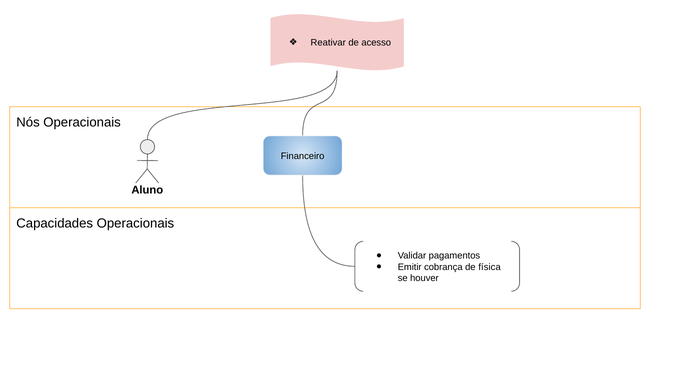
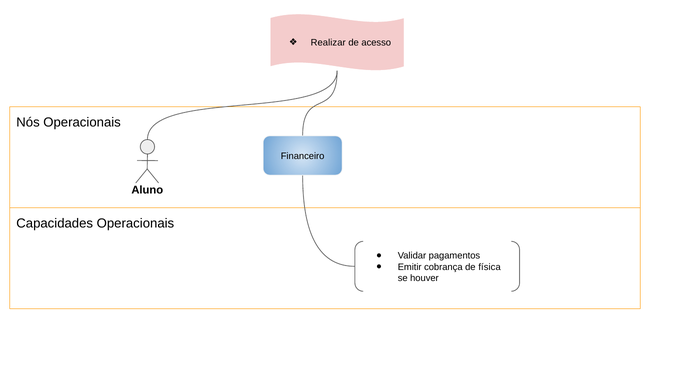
Reativar: Reativar -> Realizar (328, 43)
